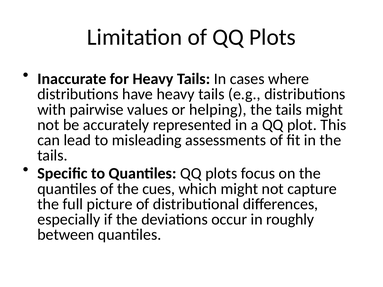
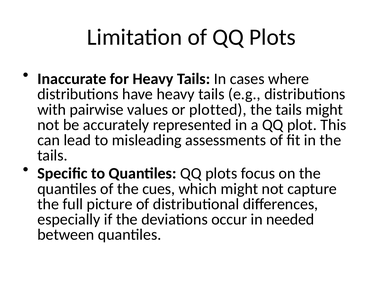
helping: helping -> plotted (218, 110)
roughly: roughly -> needed (290, 220)
